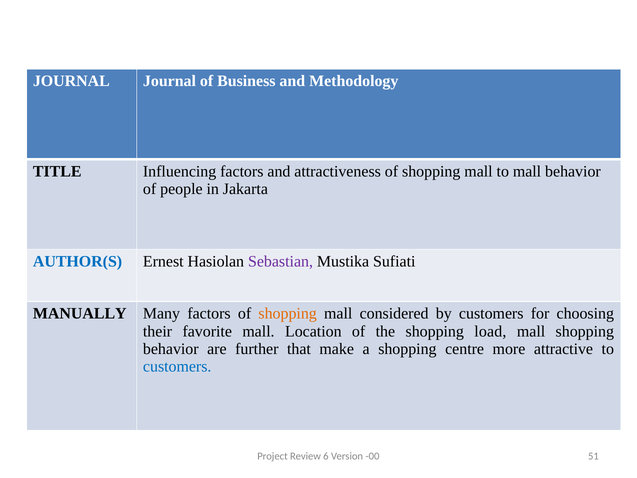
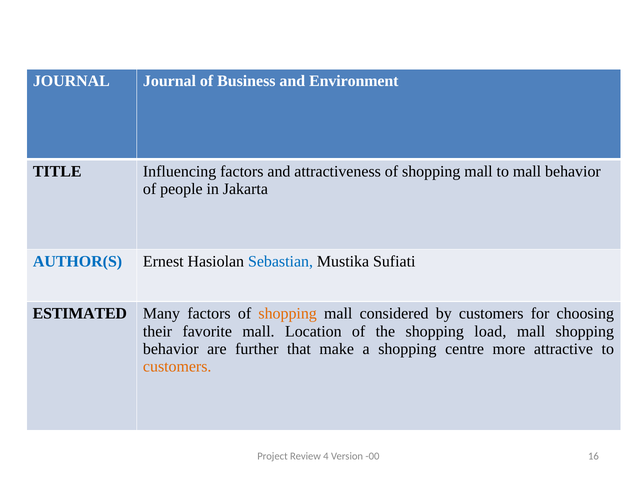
Methodology: Methodology -> Environment (354, 81)
Sebastian colour: purple -> blue (281, 261)
MANUALLY: MANUALLY -> ESTIMATED (80, 313)
customers colour: blue -> orange (177, 366)
6: 6 -> 4 (326, 456)
51: 51 -> 16 (593, 456)
